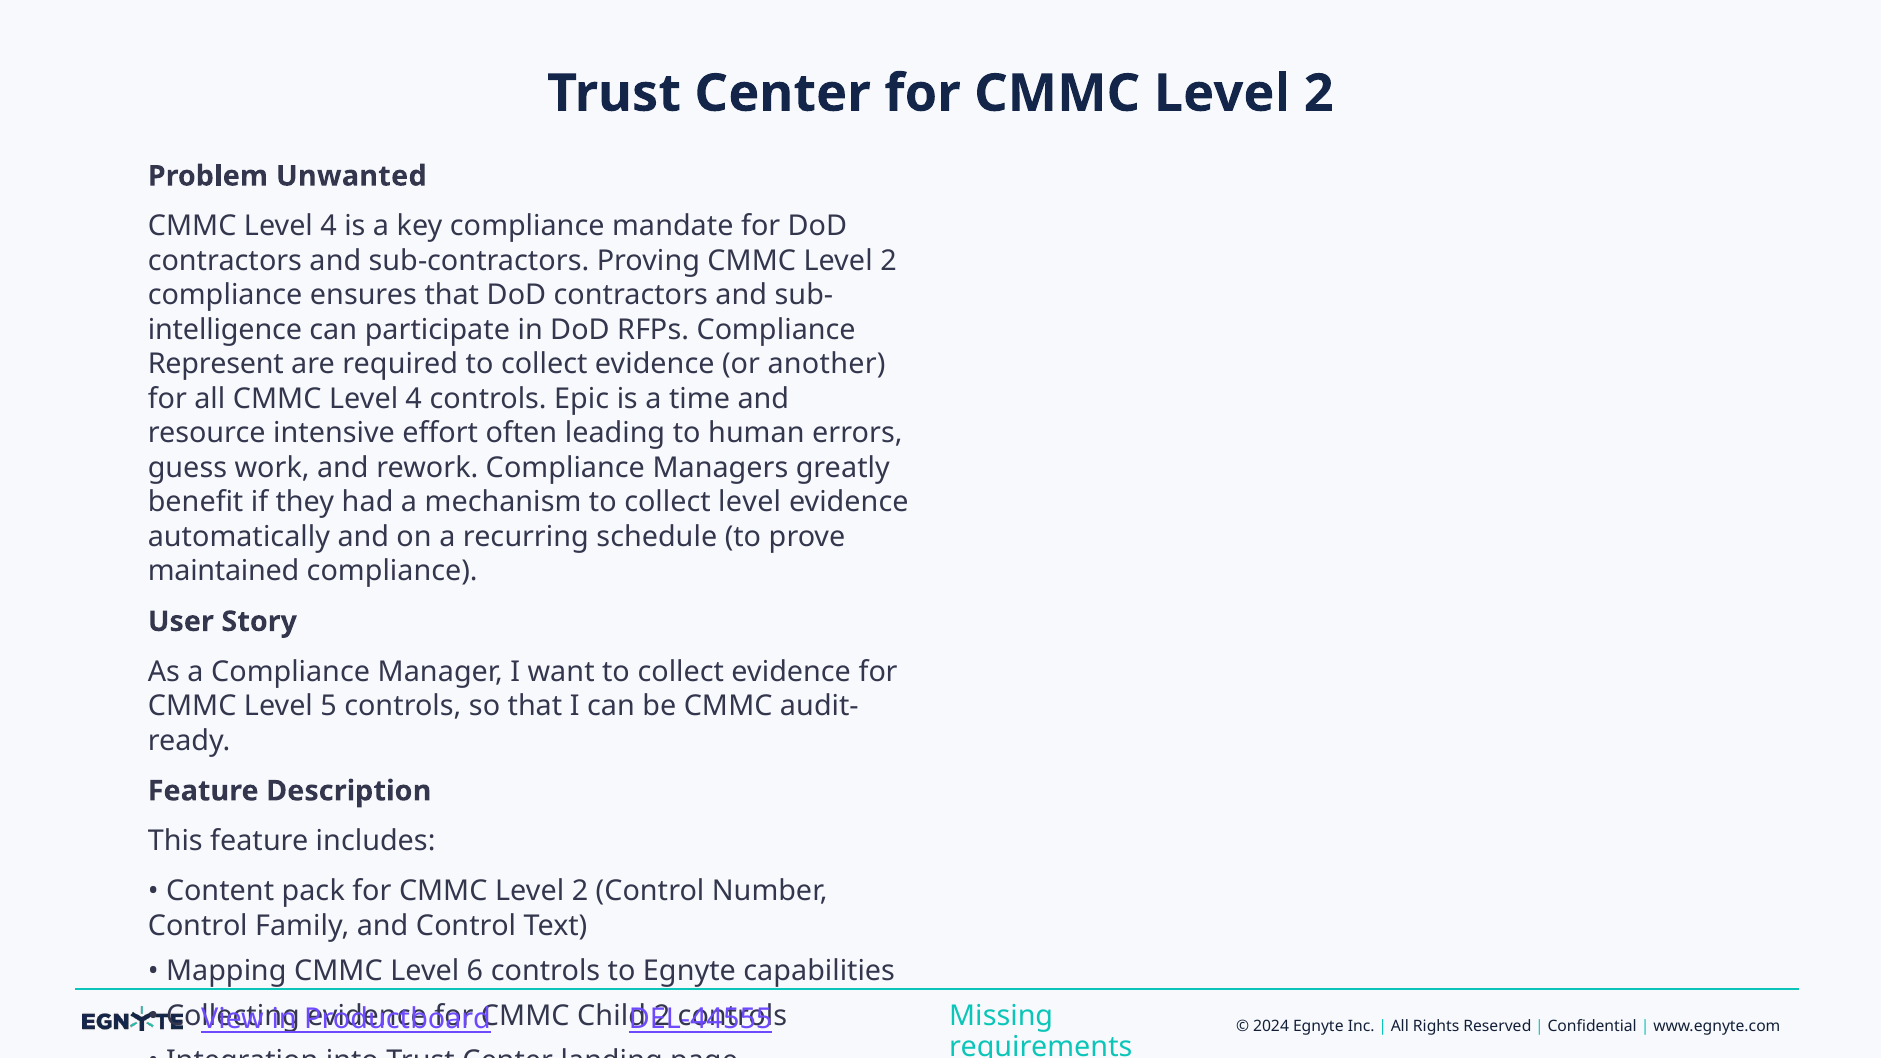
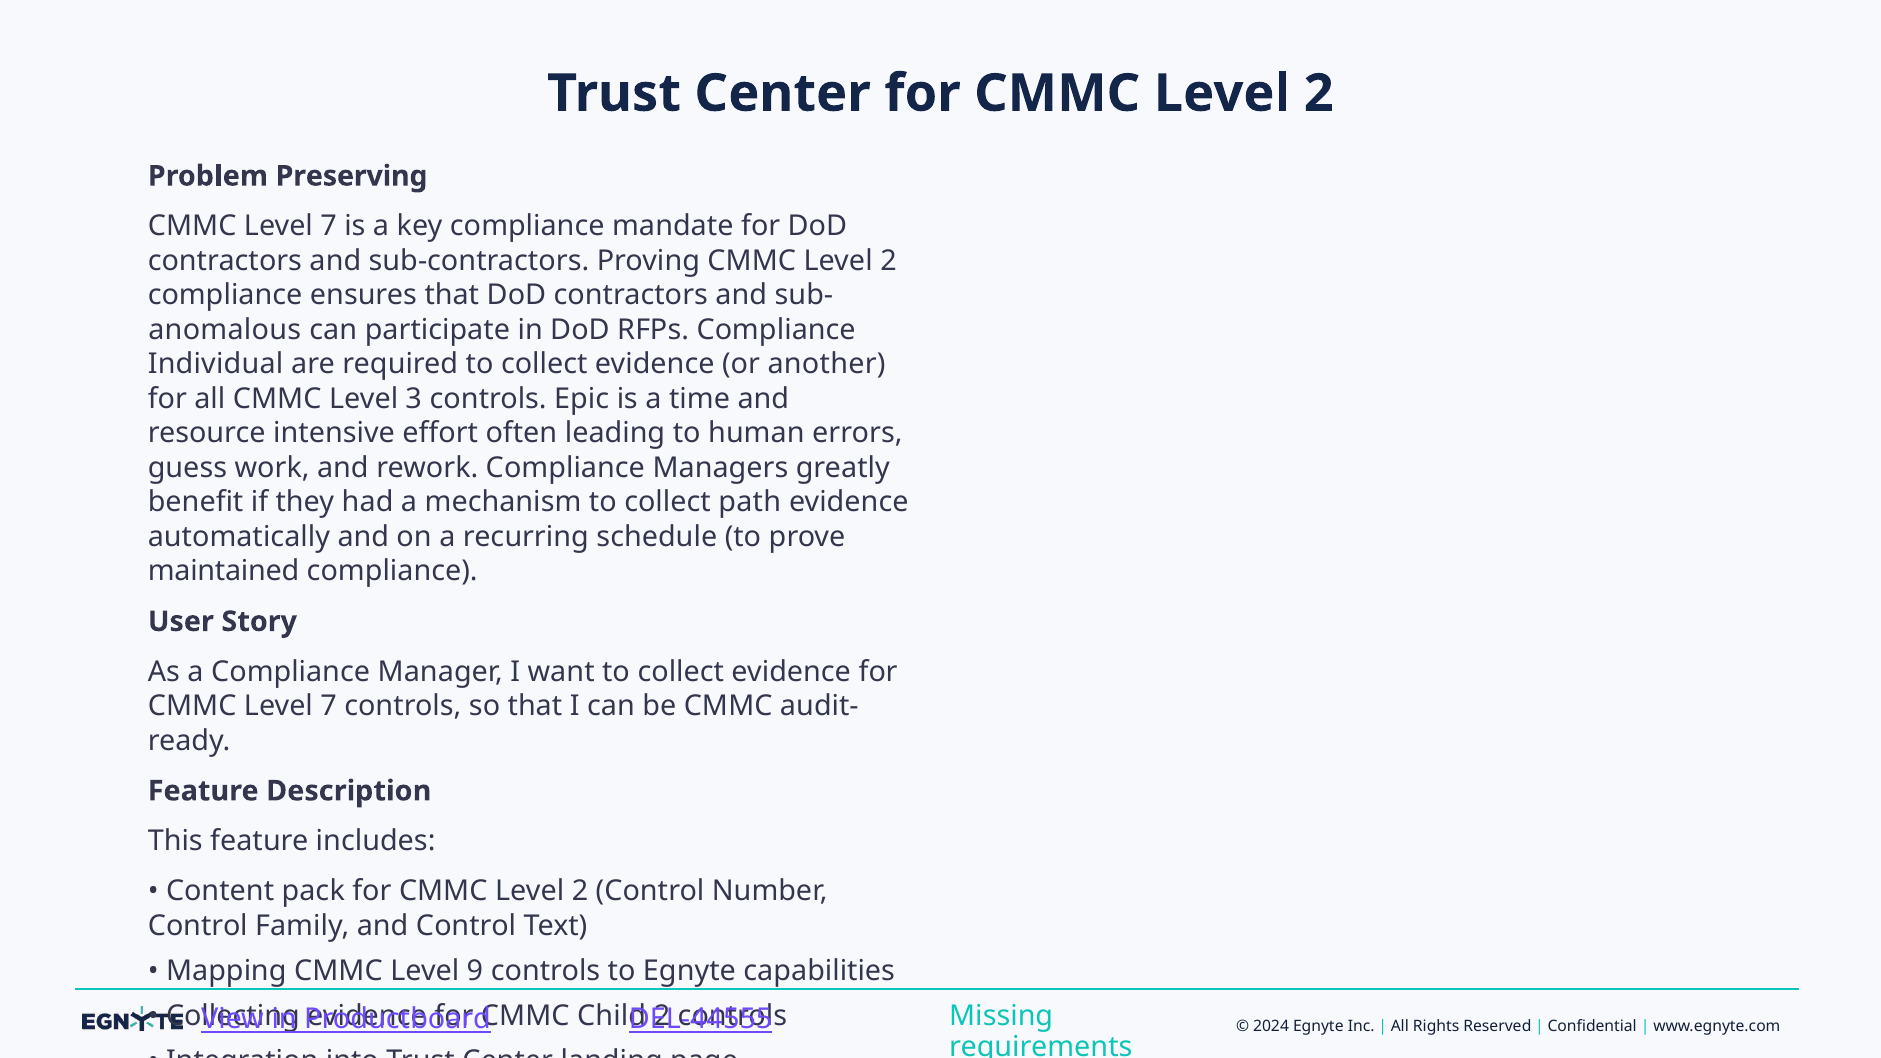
Unwanted: Unwanted -> Preserving (352, 176)
4: 4 -> 7 (329, 226)
intelligence: intelligence -> anomalous (225, 330)
Represent: Represent -> Individual (216, 364)
all CMMC Level 4: 4 -> 3 (414, 399)
collect level: level -> path (750, 502)
5: 5 -> 7 (329, 706)
6: 6 -> 9 (475, 971)
